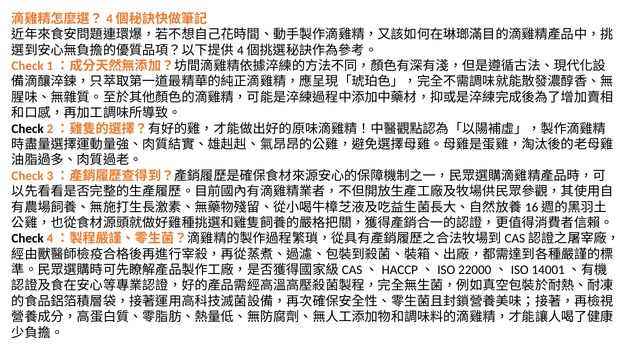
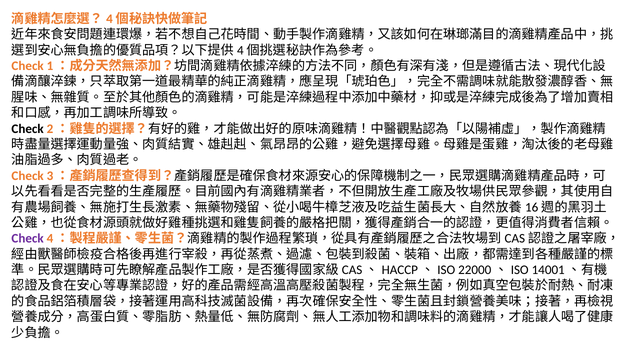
Check colour: black -> purple (28, 238)
